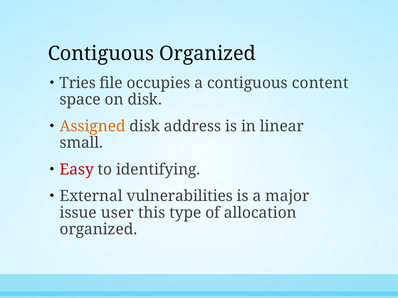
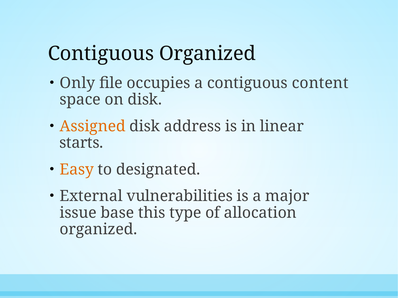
Tries: Tries -> Only (77, 83)
small: small -> starts (81, 143)
Easy colour: red -> orange (77, 170)
identifying: identifying -> designated (158, 170)
user: user -> base (117, 213)
